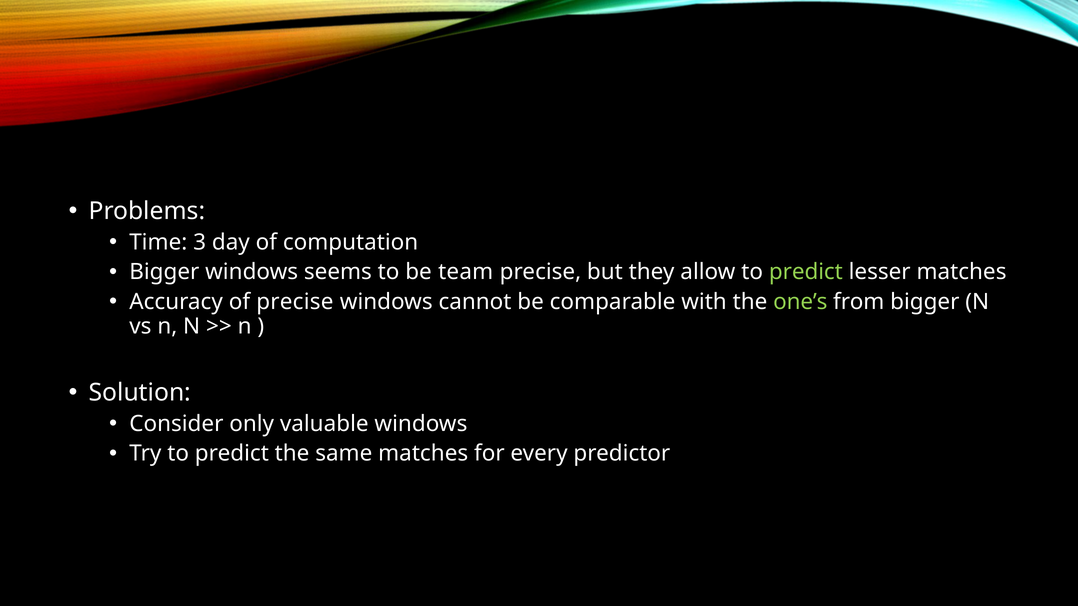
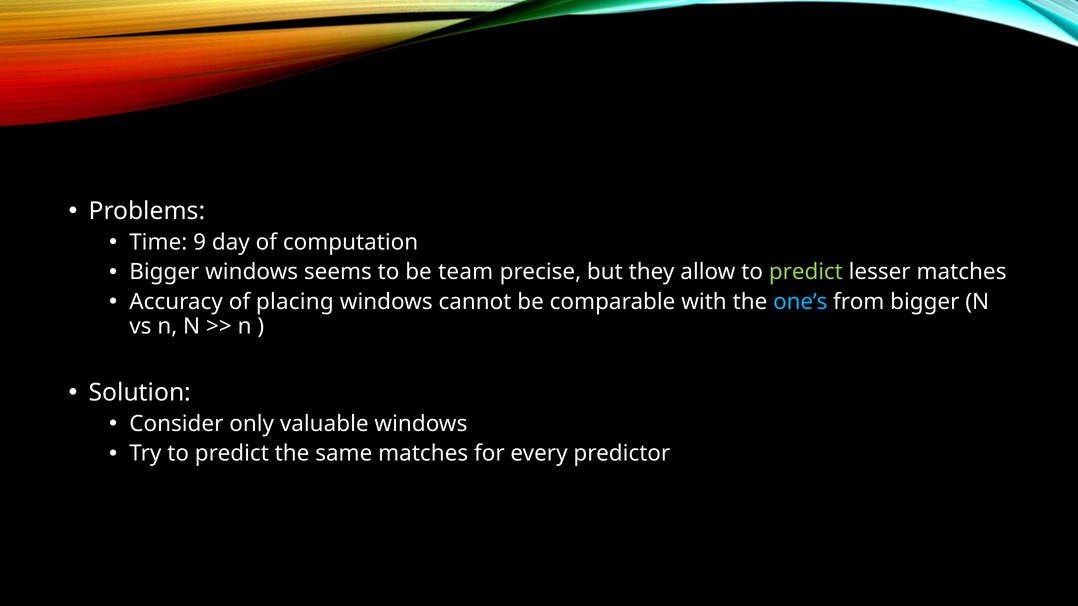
3: 3 -> 9 (200, 242)
of precise: precise -> placing (295, 302)
one’s colour: light green -> light blue (800, 302)
